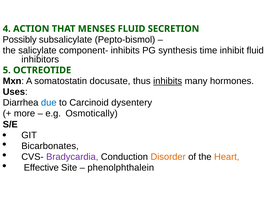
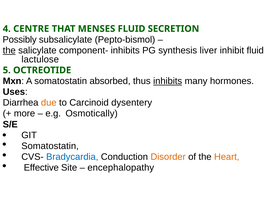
ACTION: ACTION -> CENTRE (31, 29)
the underline: none -> present (9, 50)
time: time -> liver (208, 50)
inhibitors: inhibitors -> lactulose (40, 59)
docusate: docusate -> absorbed (110, 81)
due colour: blue -> orange (49, 102)
Bicarbonates: Bicarbonates -> Somatostatin (50, 145)
Bradycardia colour: purple -> blue (72, 156)
phenolphthalein: phenolphthalein -> encephalopathy (121, 167)
